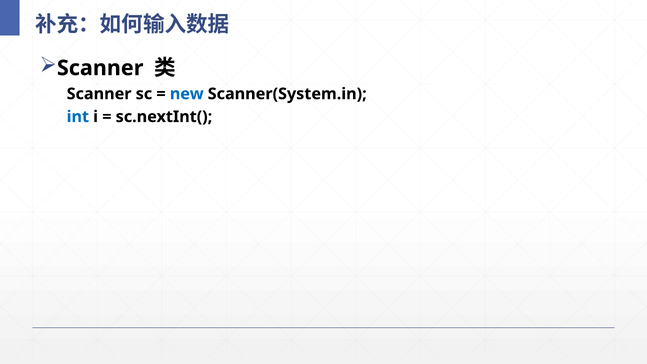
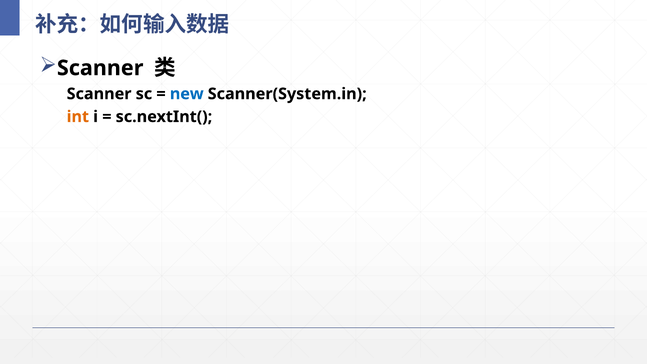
int colour: blue -> orange (78, 117)
